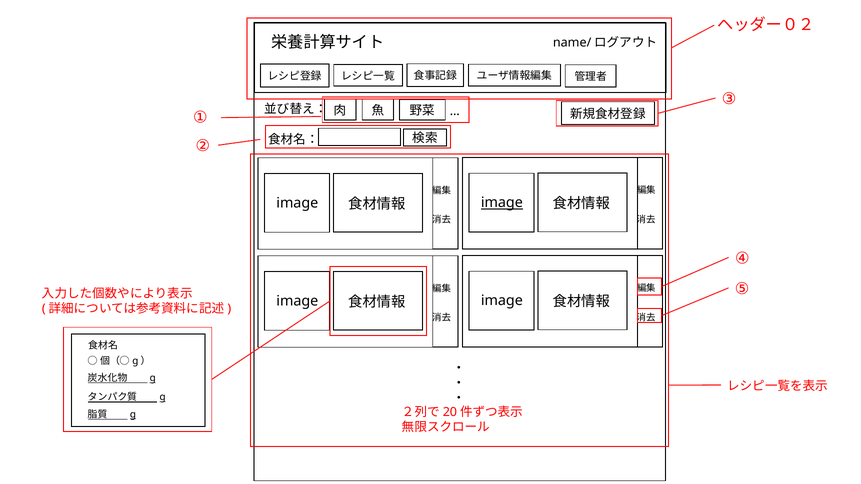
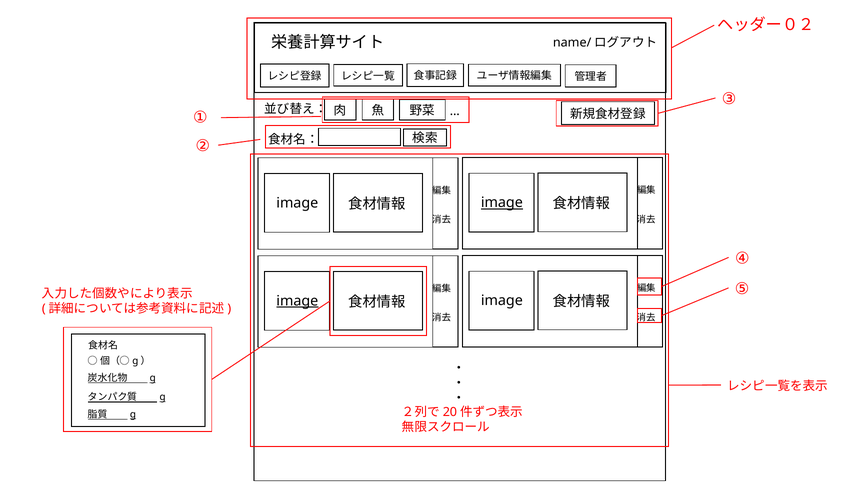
image underline: none -> present (297, 301)
